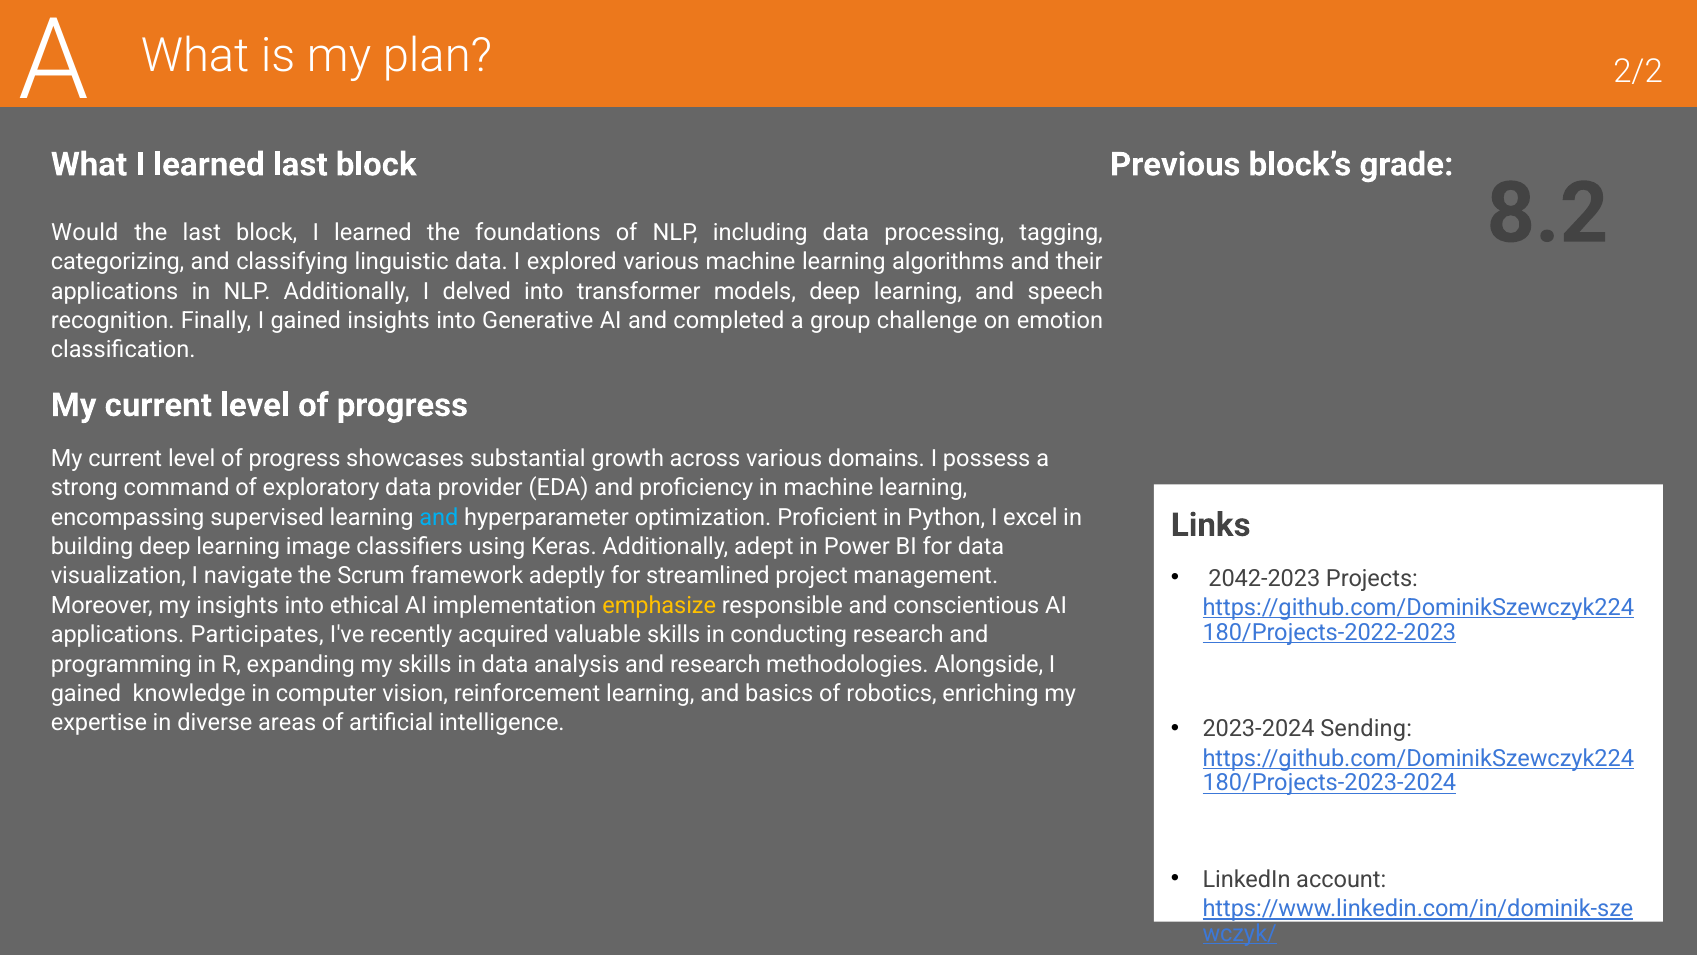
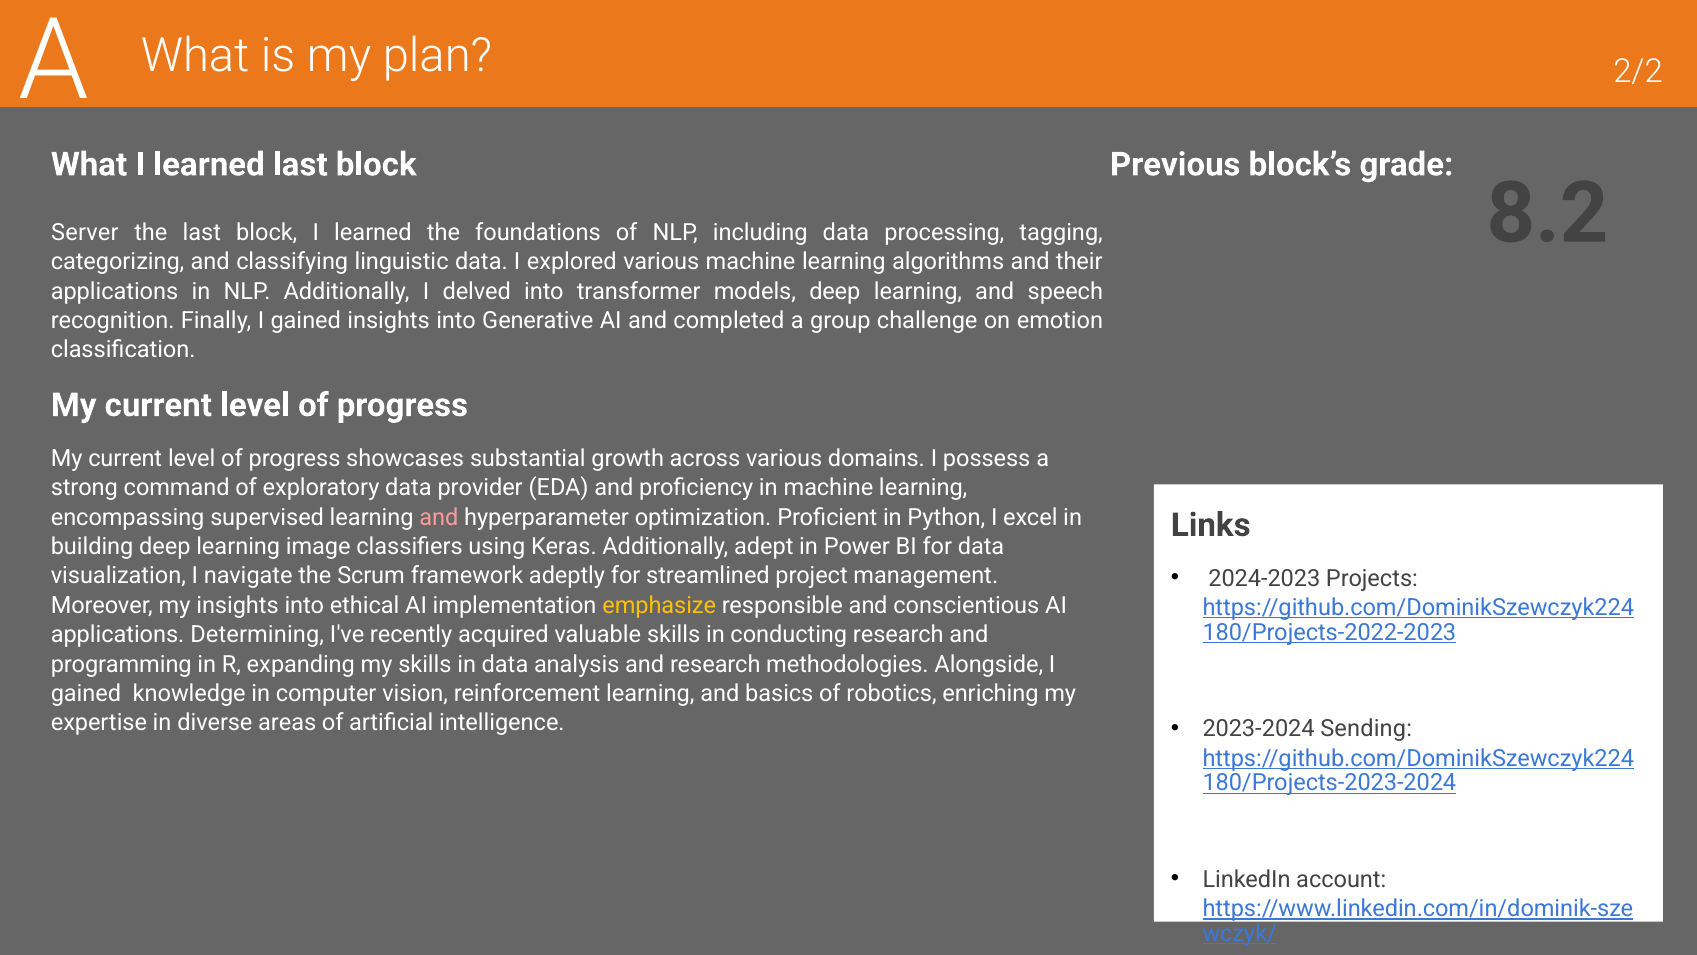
Would: Would -> Server (85, 232)
and colour: light blue -> pink (439, 517)
2042-2023: 2042-2023 -> 2024-2023 (1264, 578)
Participates: Participates -> Determining (257, 635)
